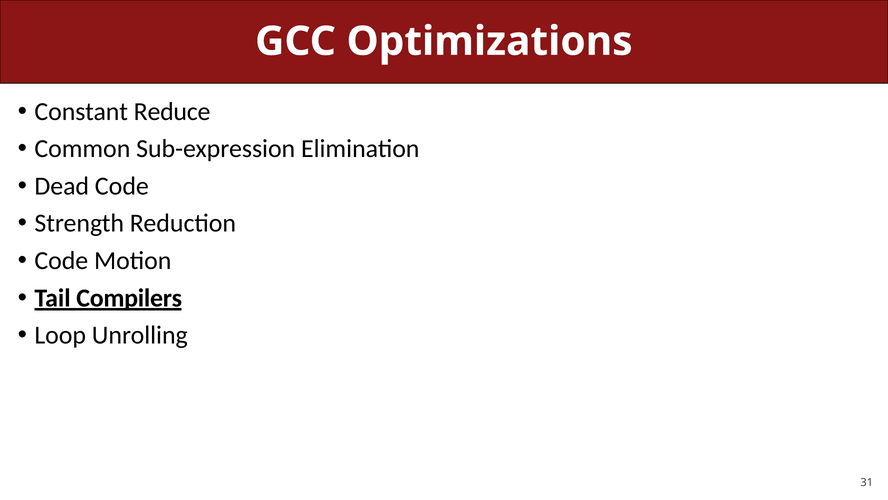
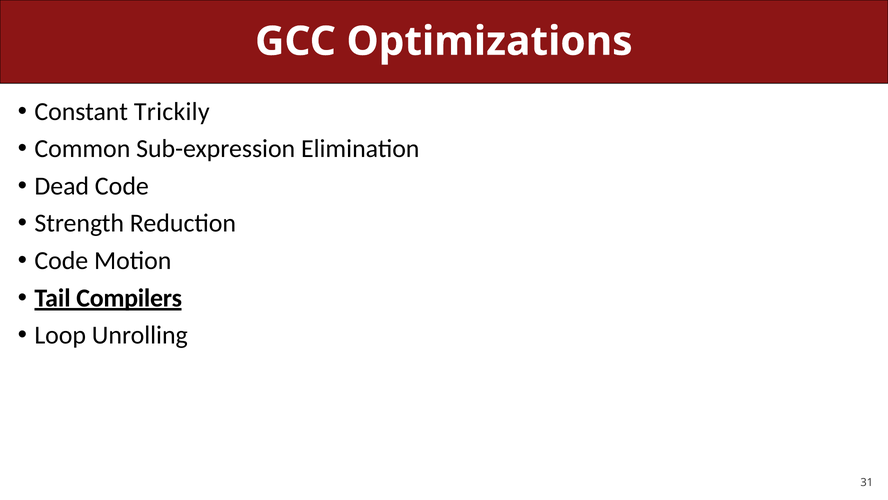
Reduce: Reduce -> Trickily (172, 112)
